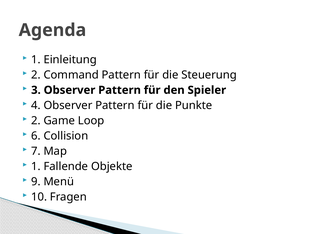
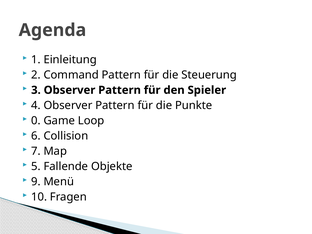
2: 2 -> 0 (36, 121)
1: 1 -> 5 (36, 166)
